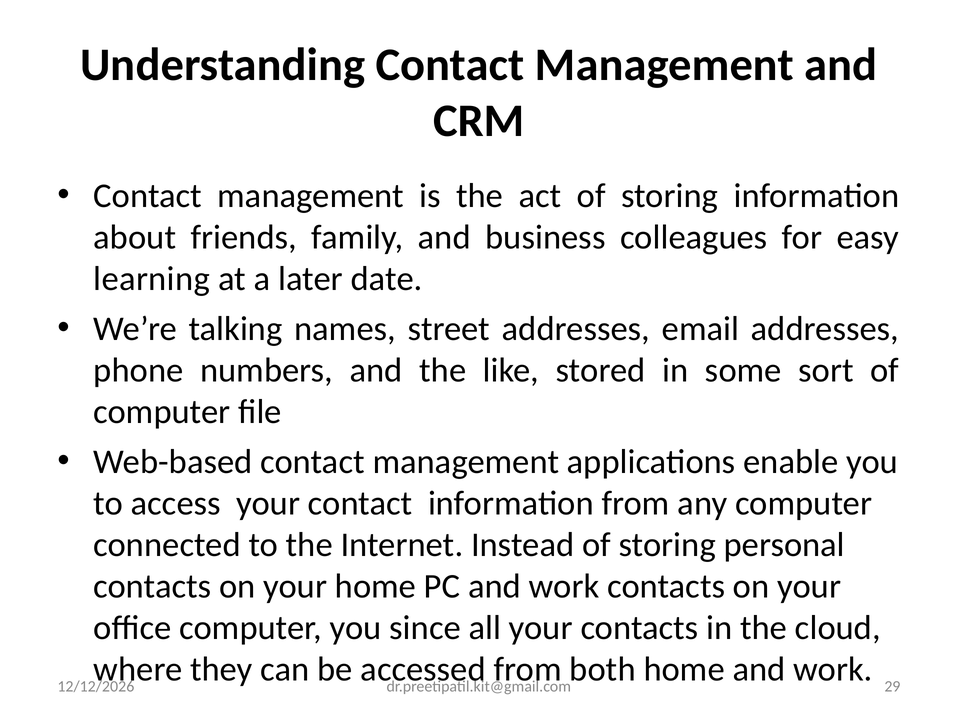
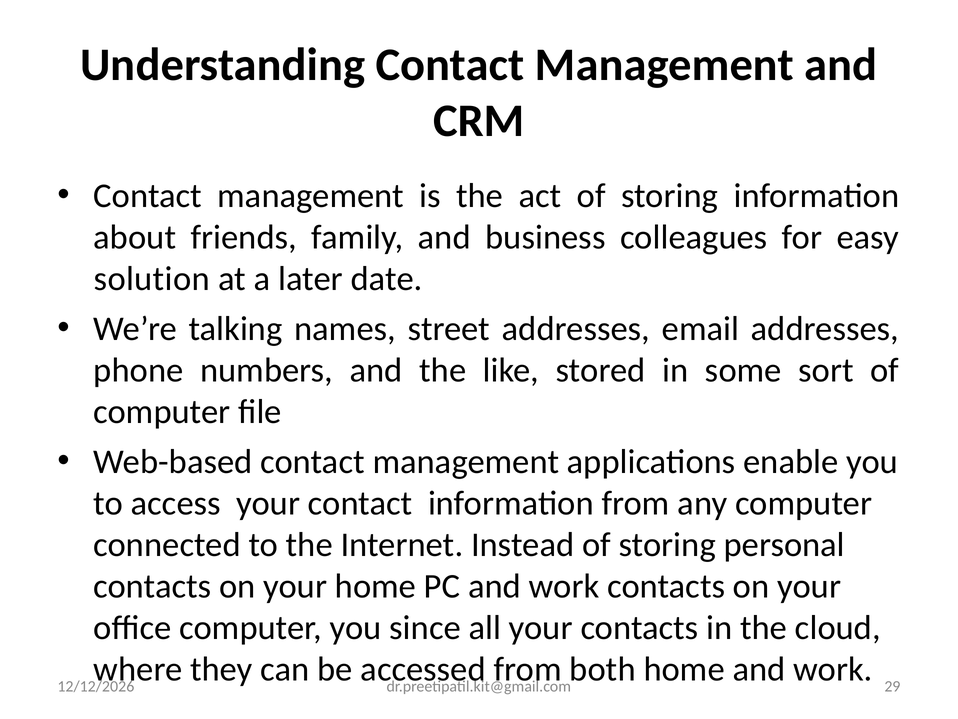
learning: learning -> solution (152, 279)
